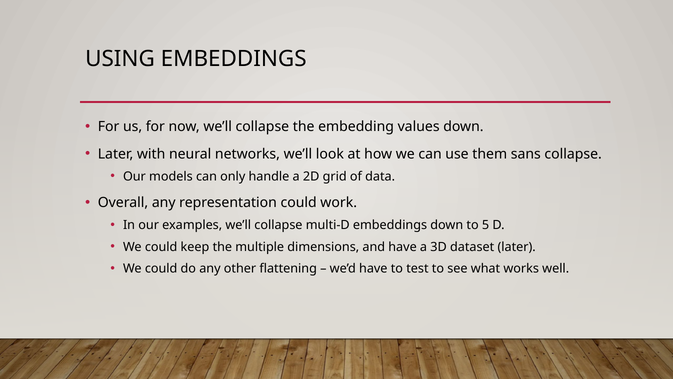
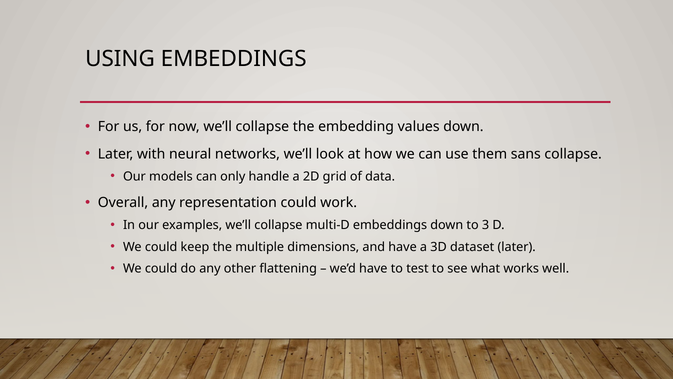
5: 5 -> 3 (486, 225)
